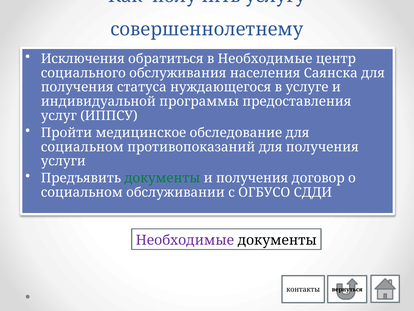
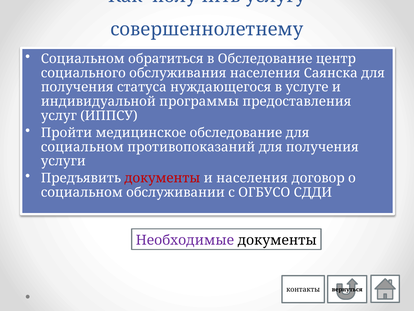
Исключения: Исключения -> Социальном (83, 59)
в Необходимые: Необходимые -> Обследование (265, 59)
документы colour: green -> red (162, 178)
и получения: получения -> населения (252, 178)
